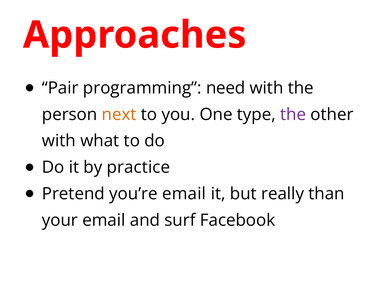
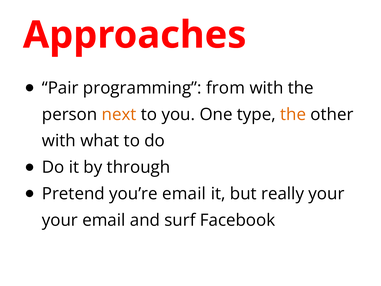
need: need -> from (226, 88)
the colour: purple -> orange (293, 114)
practice: practice -> through (138, 167)
really than: than -> your (326, 194)
